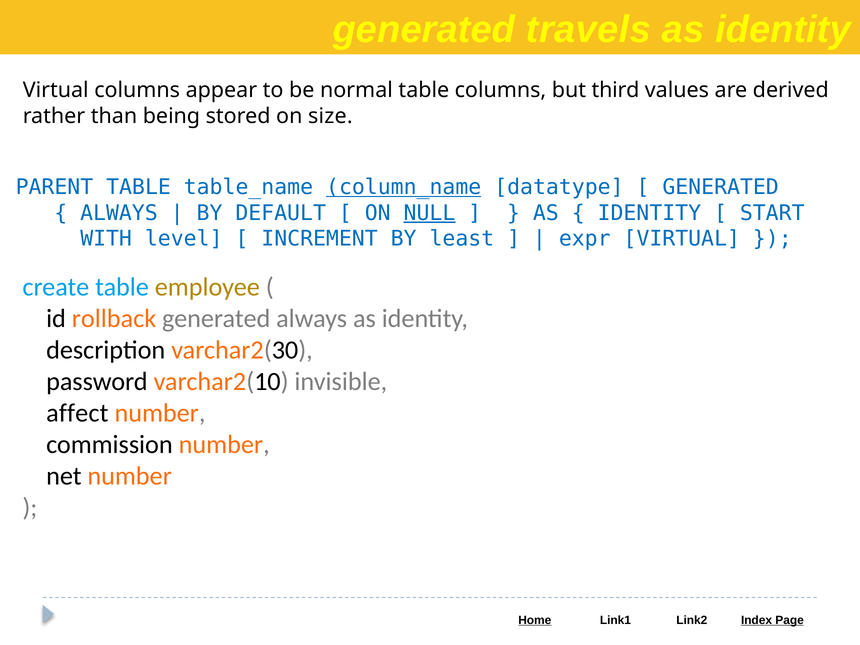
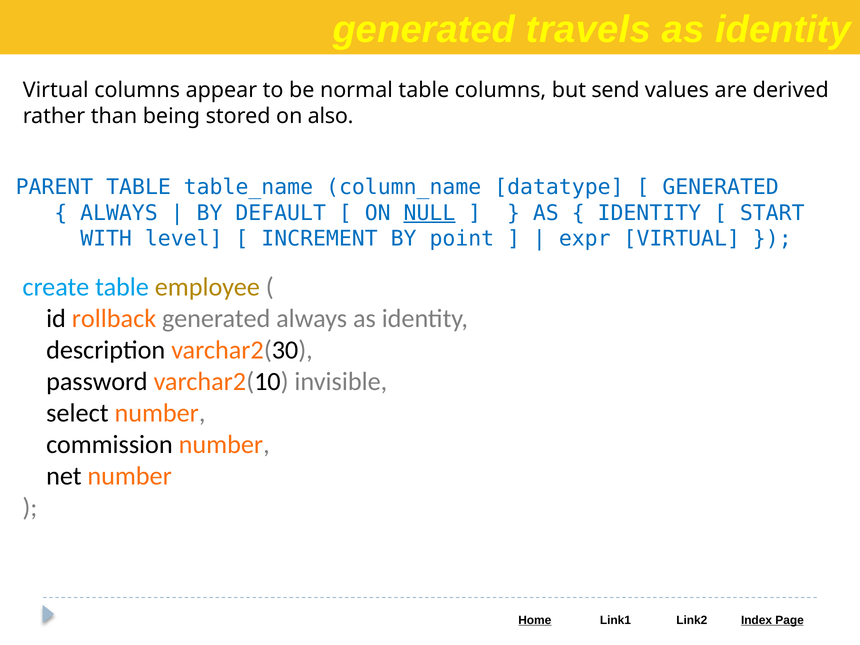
third: third -> send (616, 90)
size: size -> also (331, 116)
column_name underline: present -> none (404, 187)
least: least -> point (462, 239)
affect: affect -> select (77, 413)
